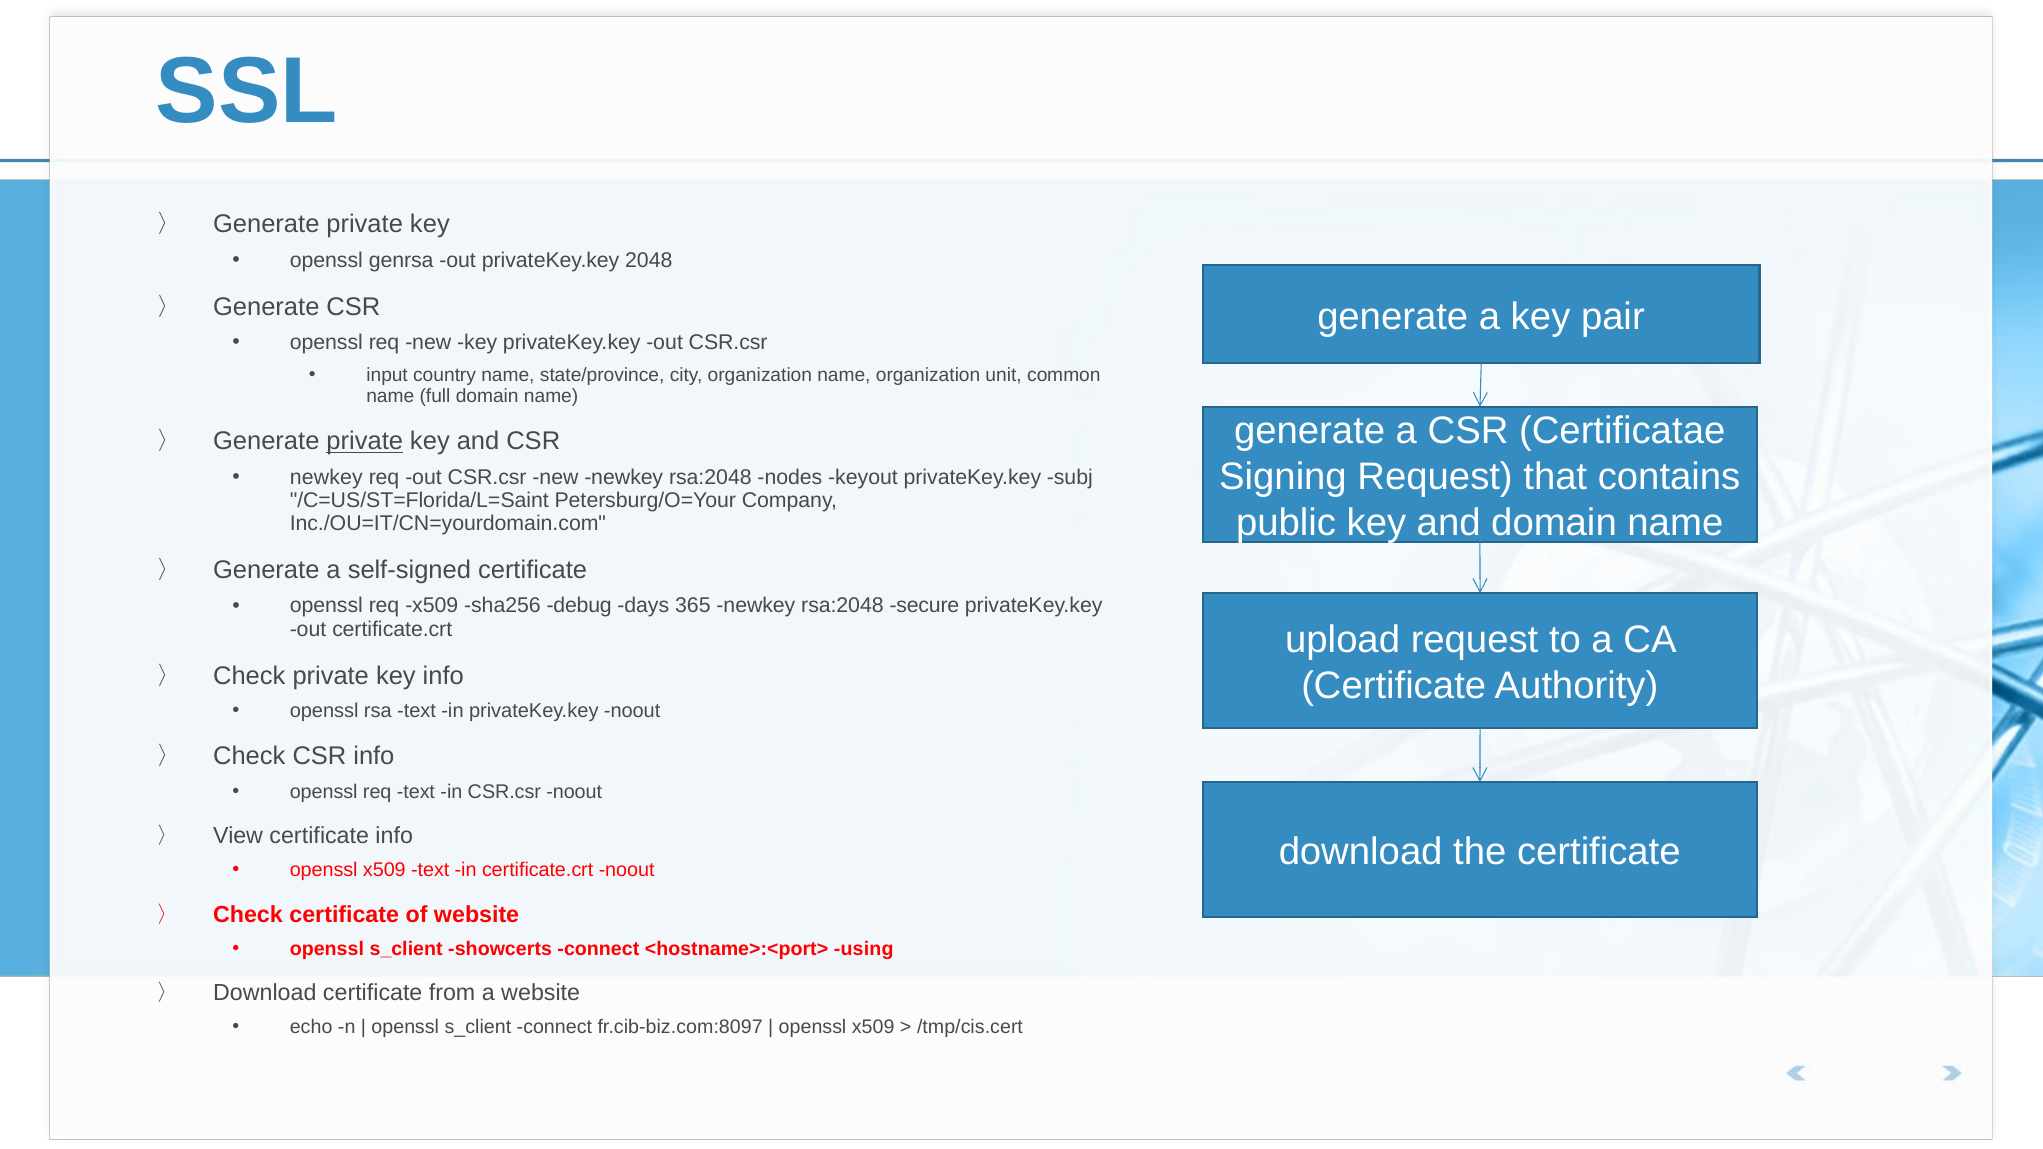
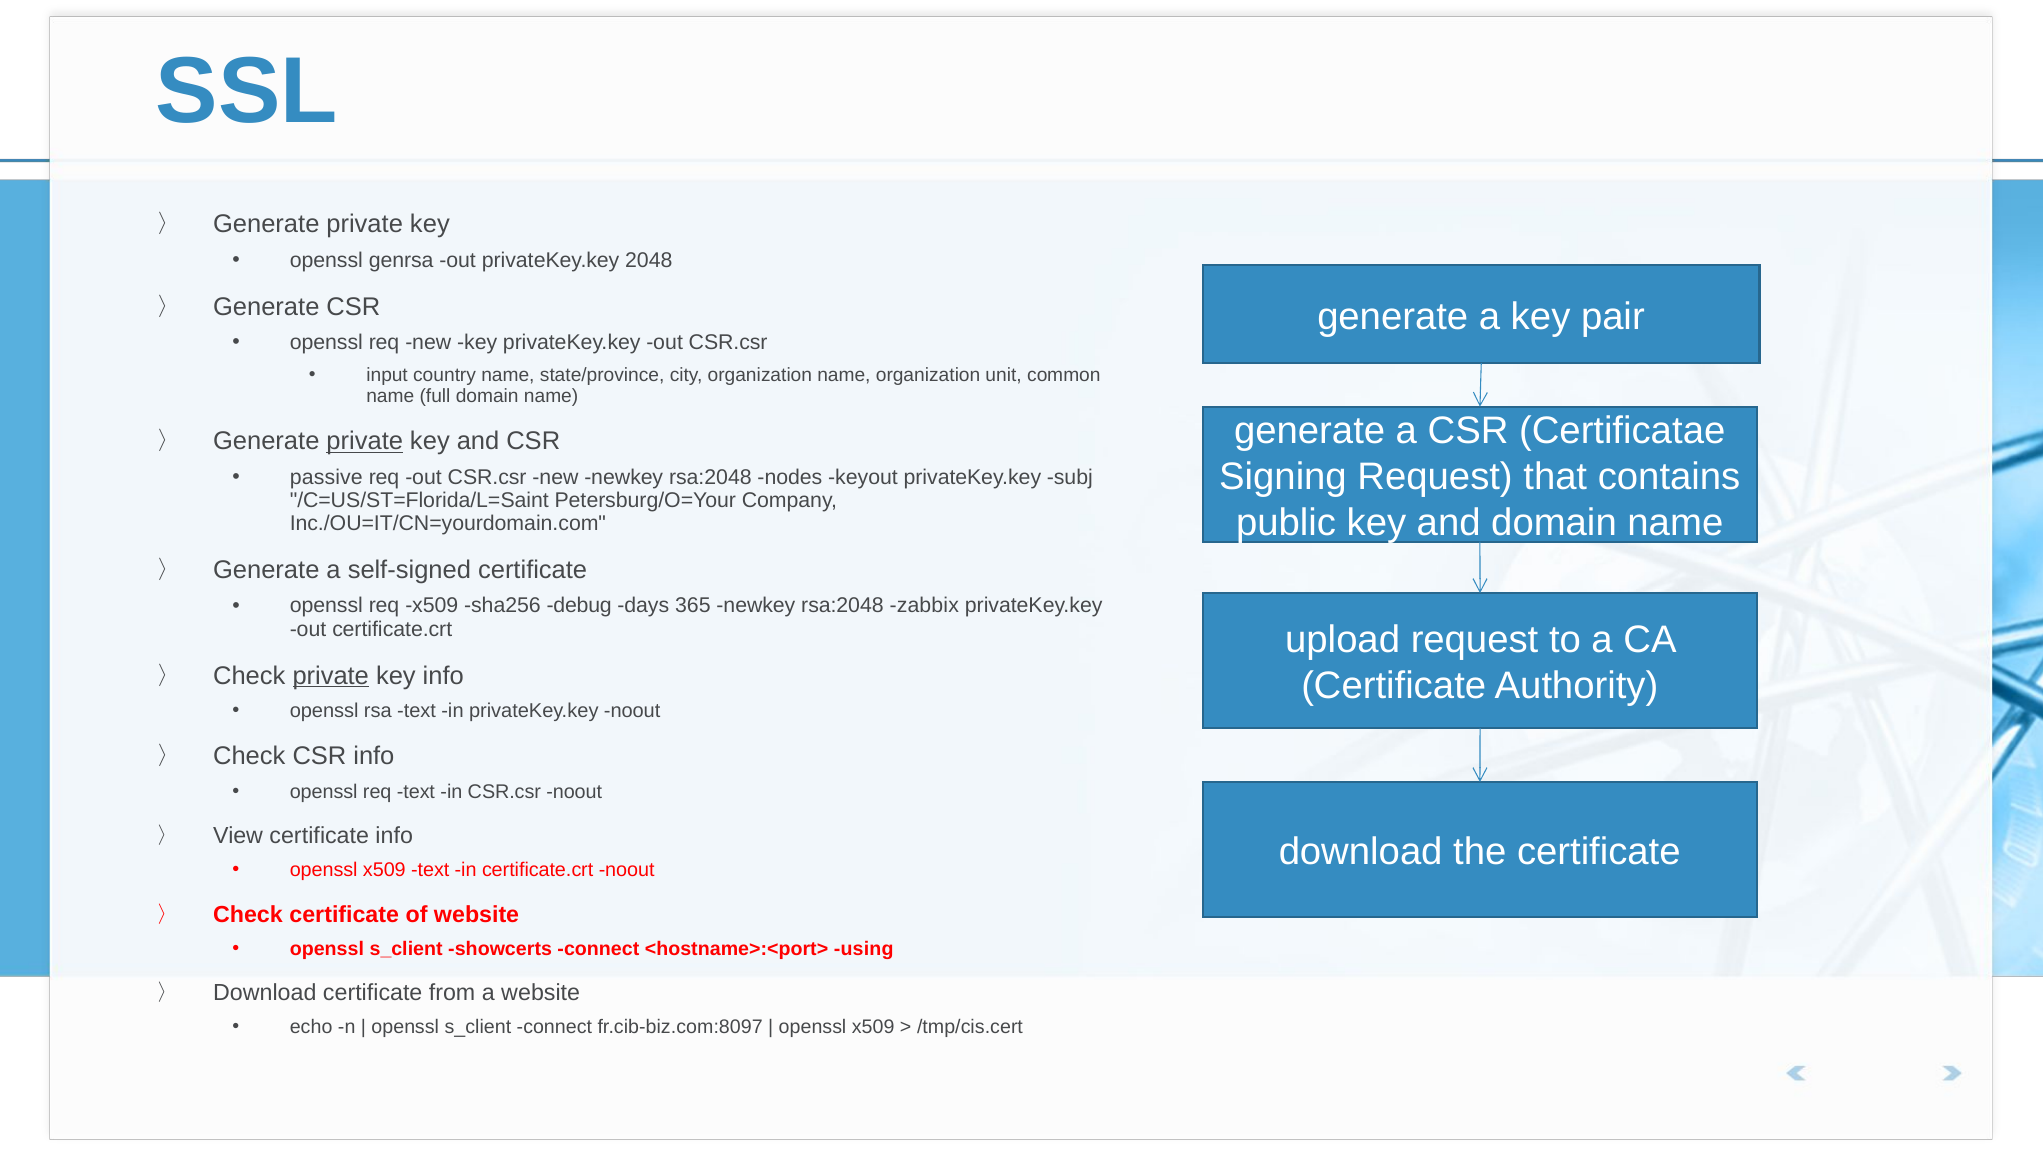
newkey: newkey -> passive (326, 477)
secure: secure -> zabbix (924, 606)
private underline: none -> present (331, 676)
